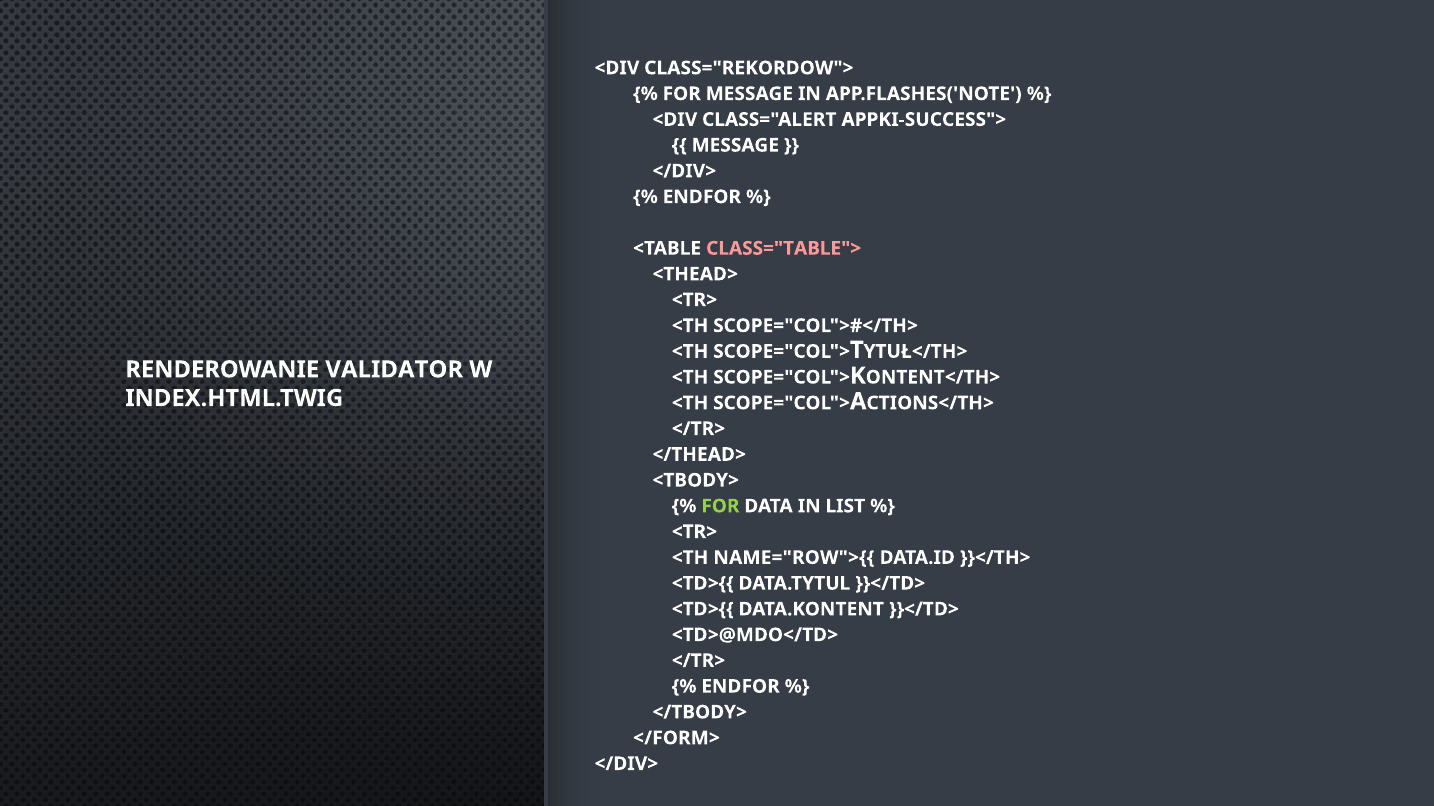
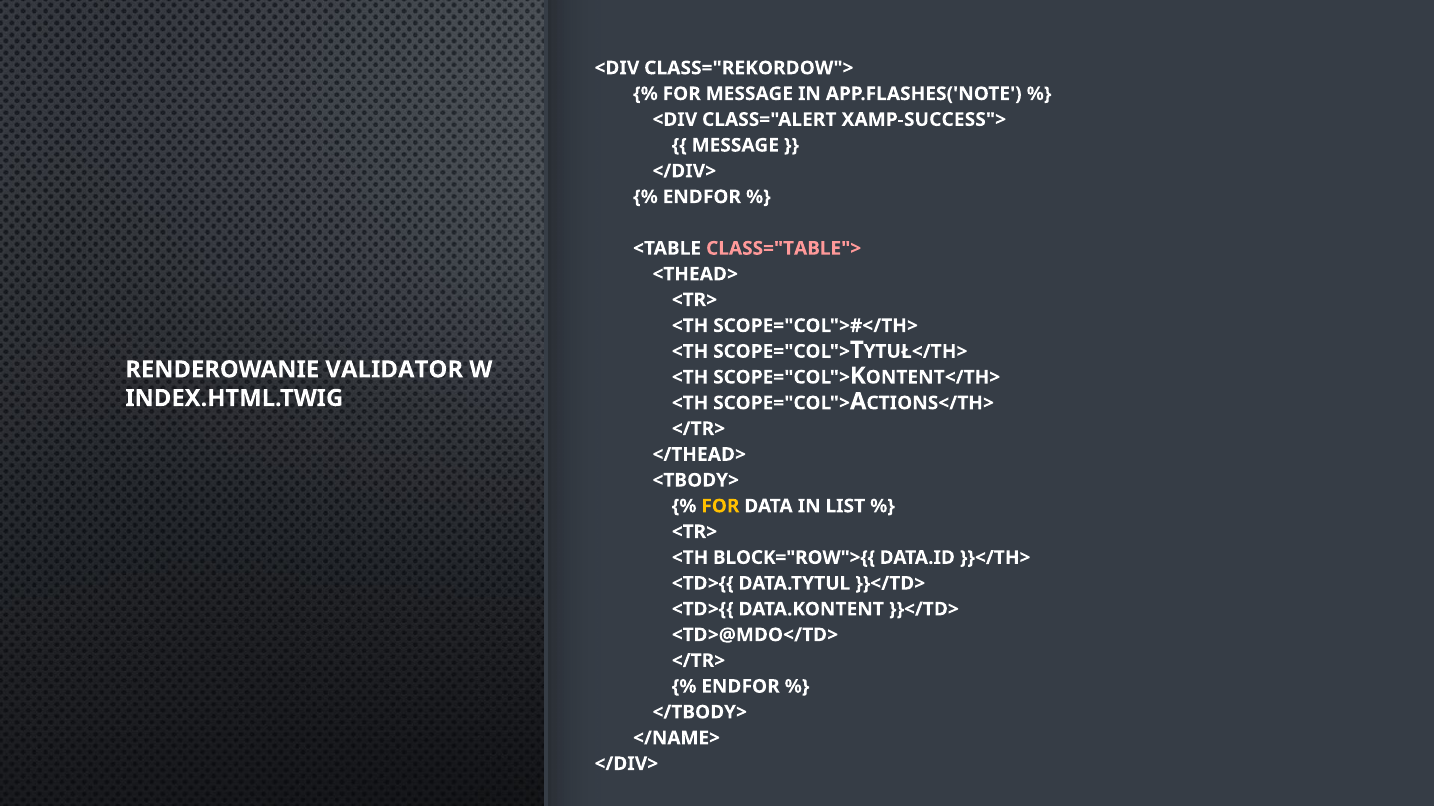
APPKI-SUCCESS">: APPKI-SUCCESS"> -> XAMP-SUCCESS"> (924, 120)
FOR colour: light green -> yellow (720, 506)
NAME="ROW">{{: NAME="ROW">{{ -> BLOCK="ROW">{{ (794, 558)
</FORM>: </FORM> -> </NAME> (677, 739)
